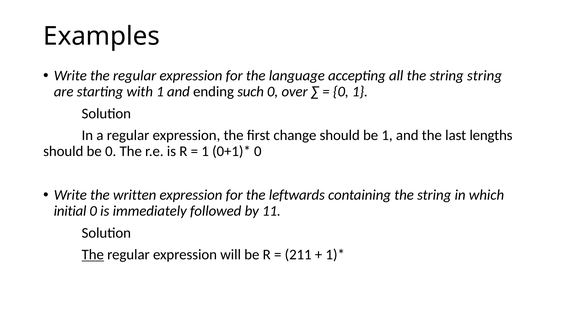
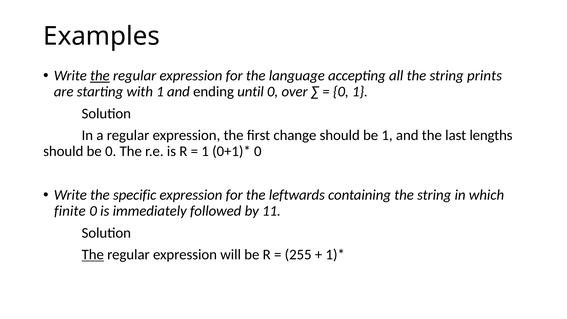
the underline: none -> present (100, 76)
string string: string -> prints (485, 76)
such: such -> until (251, 92)
written: written -> specific (135, 195)
initial: initial -> finite (70, 211)
211: 211 -> 255 (298, 255)
